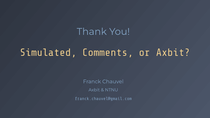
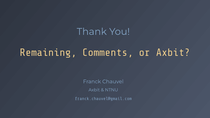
Simulated: Simulated -> Remaining (48, 53)
